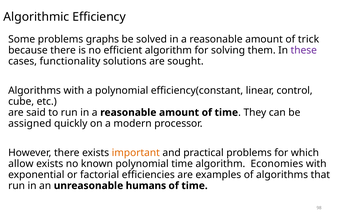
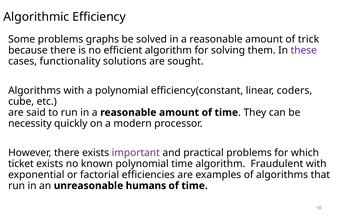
control: control -> coders (294, 91)
assigned: assigned -> necessity (30, 124)
important colour: orange -> purple (136, 153)
allow: allow -> ticket (21, 164)
Economies: Economies -> Fraudulent (277, 164)
